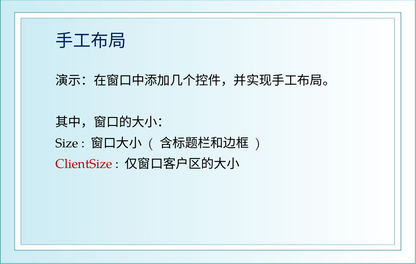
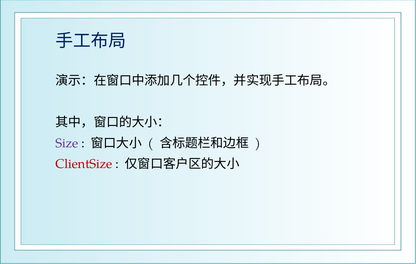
Size colour: black -> purple (67, 143)
